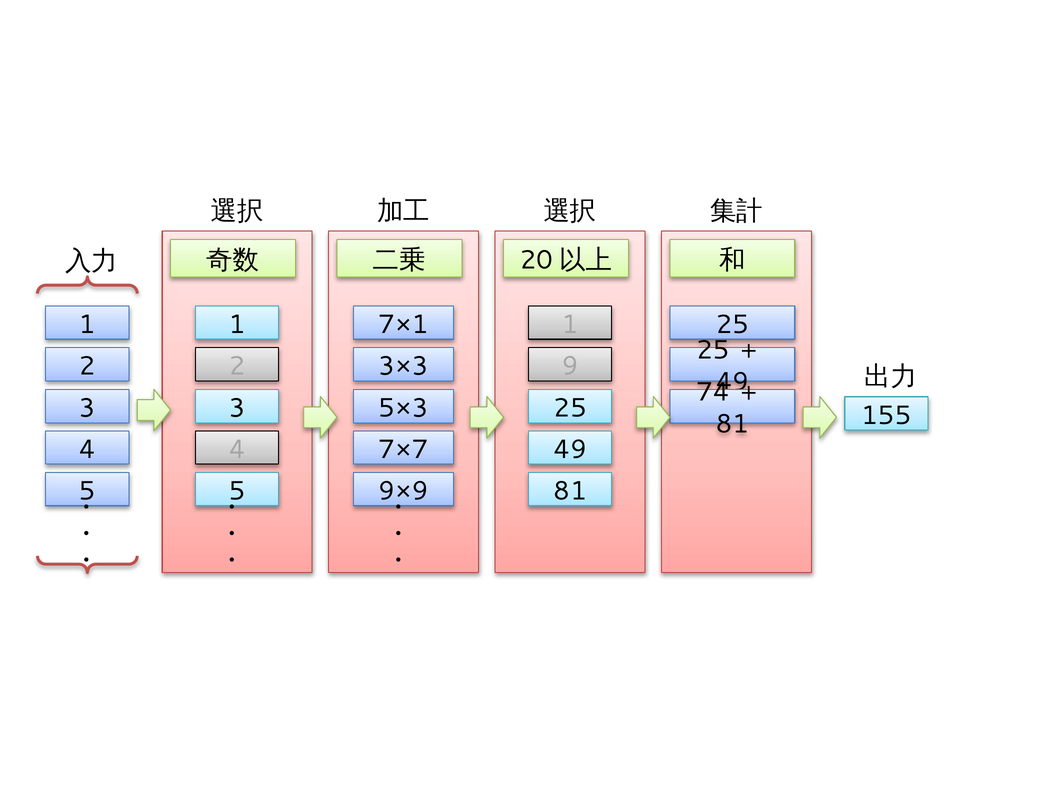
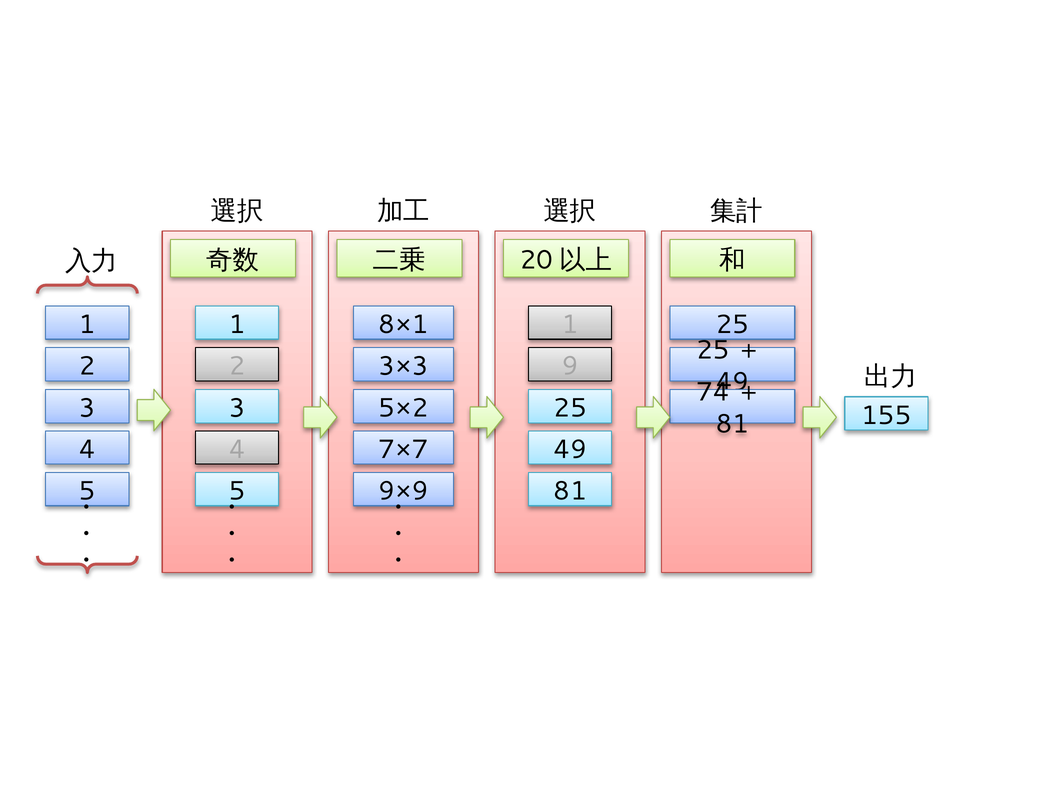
7×1: 7×1 -> 8×1 (404, 324)
5×3: 5×3 -> 5×2 (404, 408)
